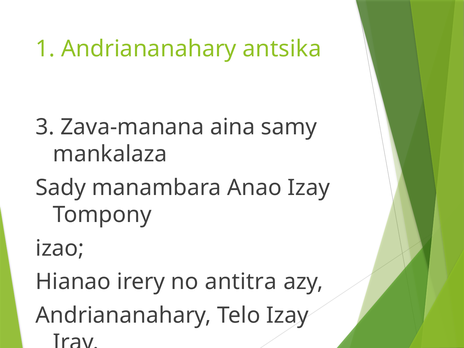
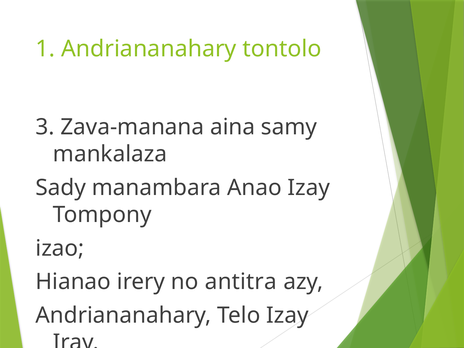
antsika: antsika -> tontolo (282, 49)
